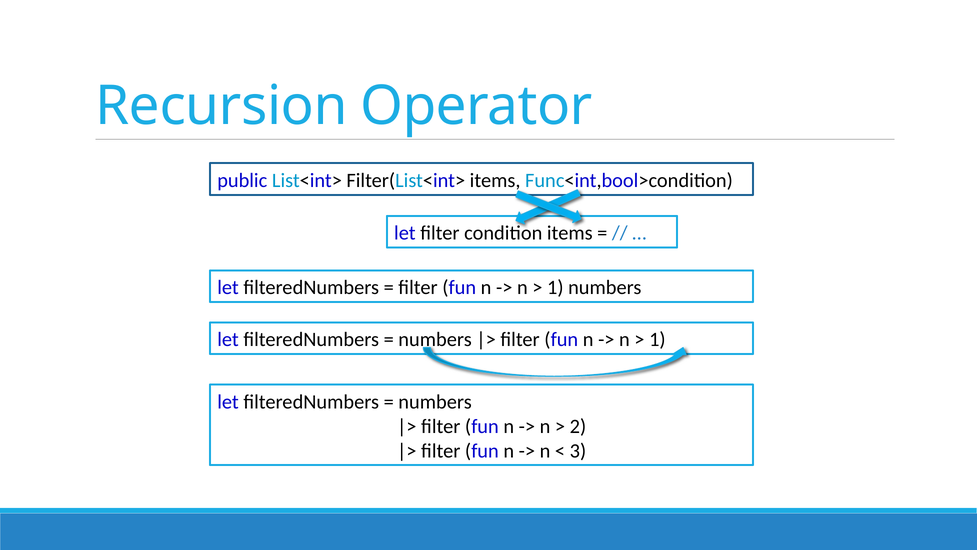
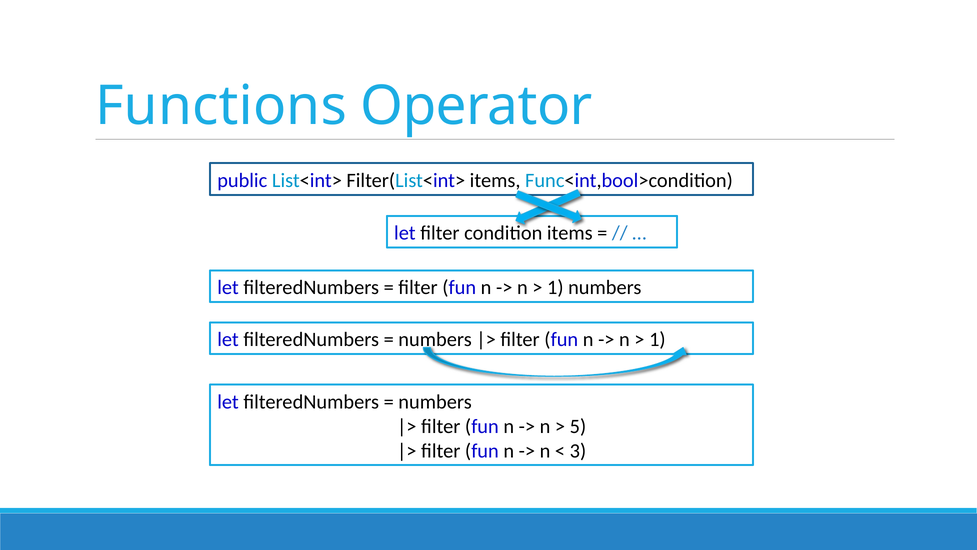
Recursion: Recursion -> Functions (221, 106)
2: 2 -> 5 (578, 426)
